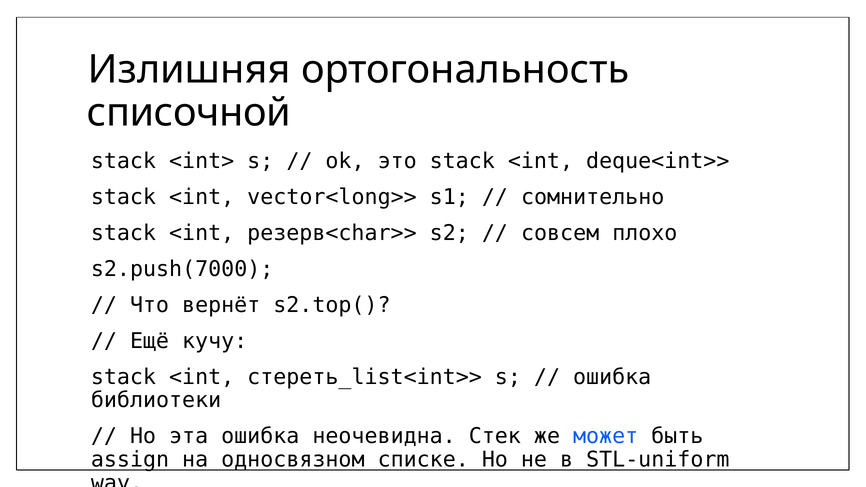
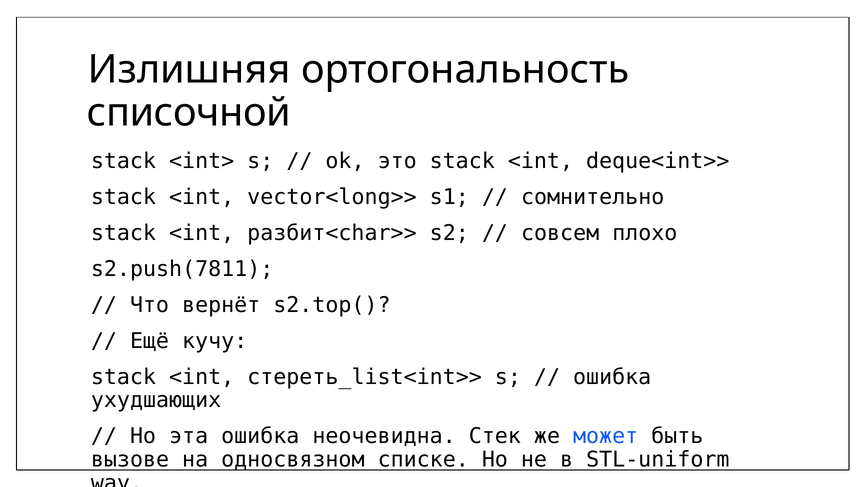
резерв<char>>: резерв<char>> -> разбит<char>> (332, 233)
s2.push(7000: s2.push(7000 -> s2.push(7811 (182, 269)
библиотеки: библиотеки -> ухудшающих (156, 400)
assign: assign -> вызове (130, 460)
